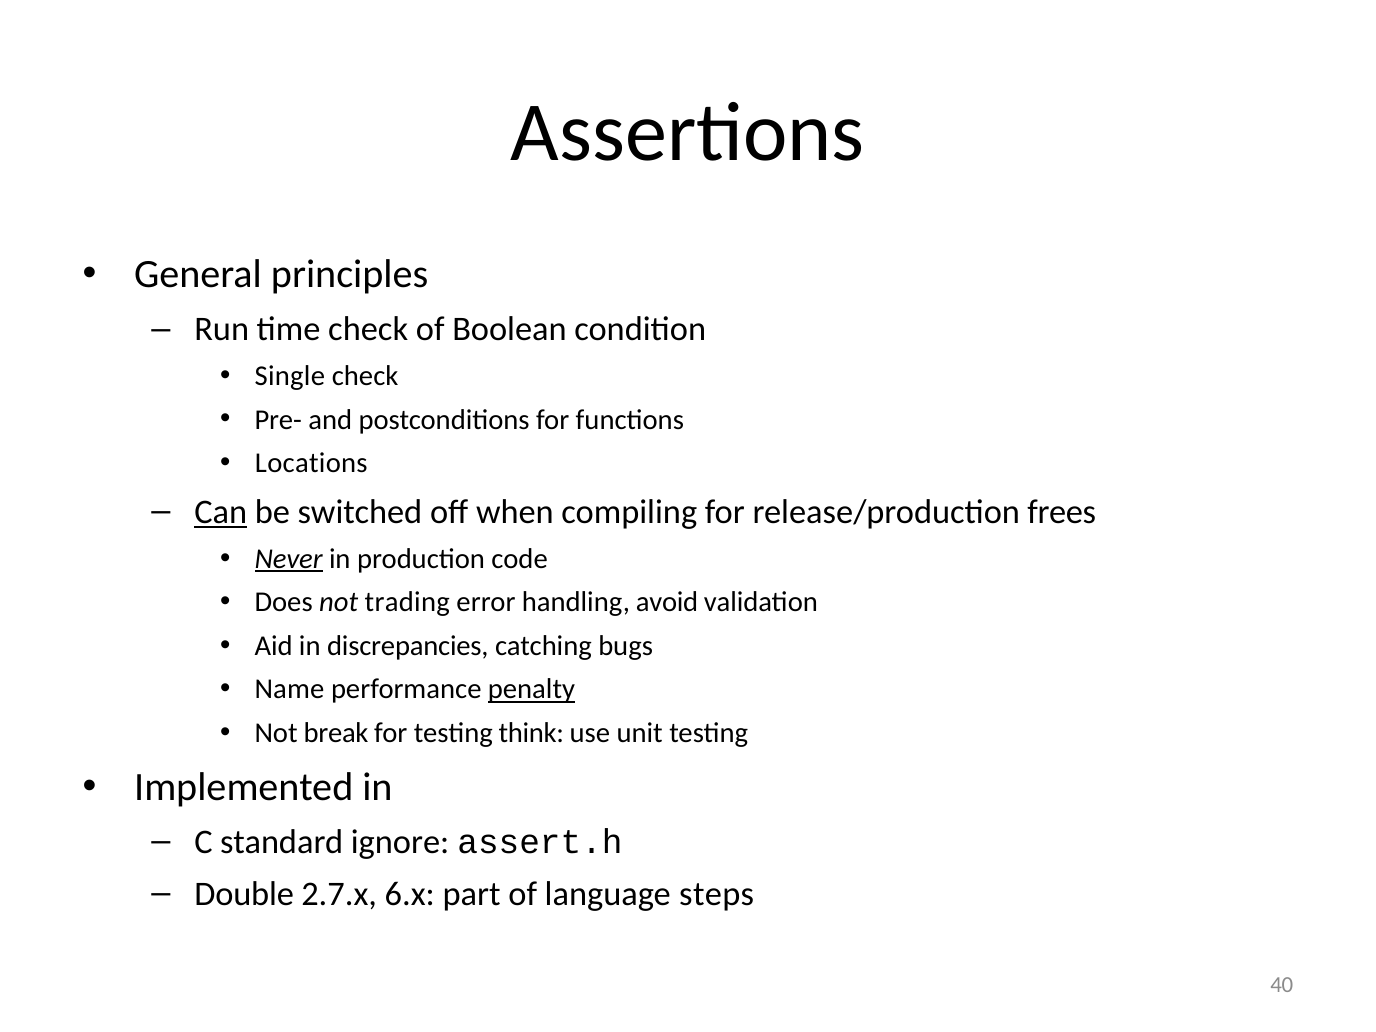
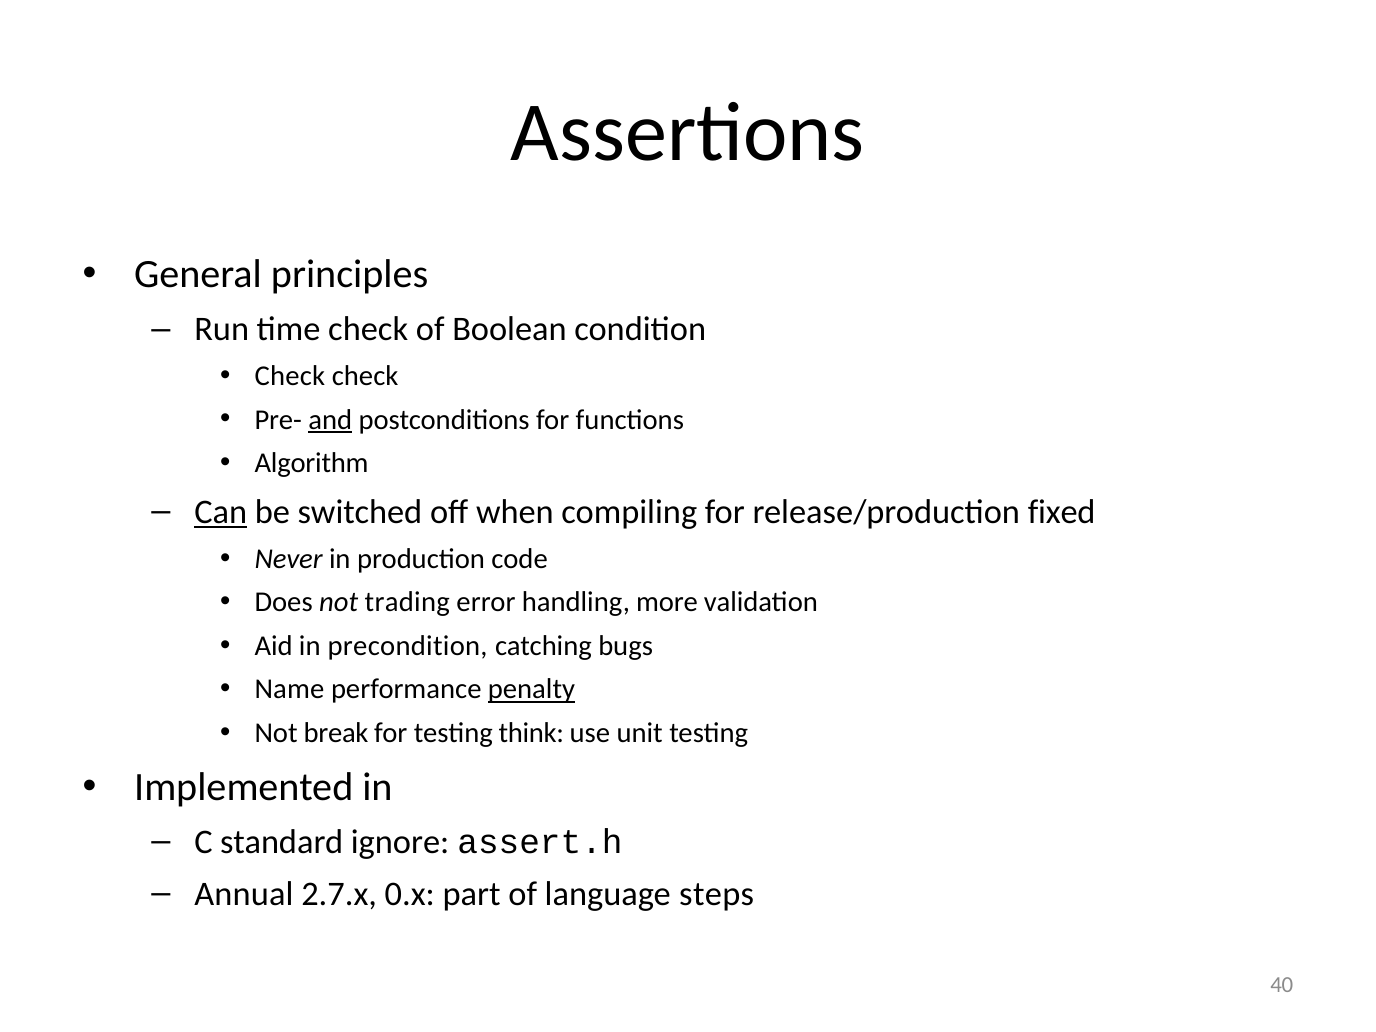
Single: Single -> Check (290, 376)
and underline: none -> present (330, 420)
Locations: Locations -> Algorithm (312, 463)
frees: frees -> fixed (1062, 512)
Never underline: present -> none (289, 559)
avoid: avoid -> more (667, 602)
discrepancies: discrepancies -> precondition (408, 646)
Double: Double -> Annual (244, 894)
6.x: 6.x -> 0.x (410, 894)
